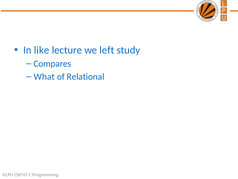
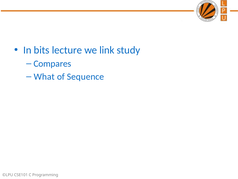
like: like -> bits (42, 50)
left: left -> link (107, 50)
Relational: Relational -> Sequence (86, 77)
